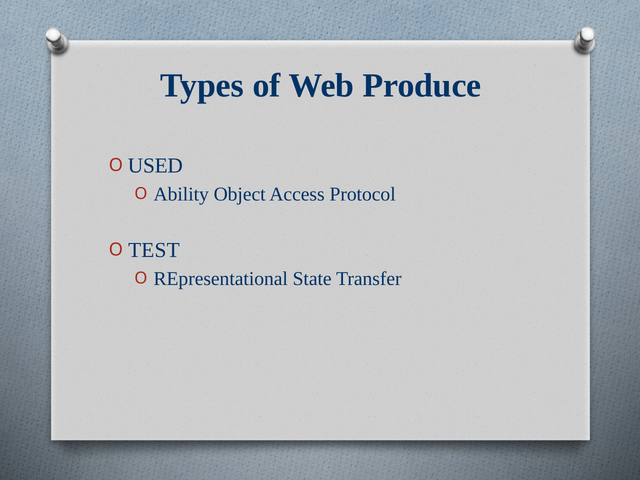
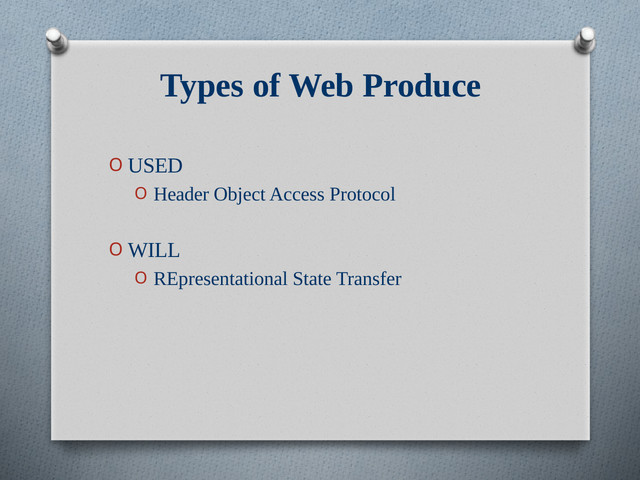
Ability: Ability -> Header (181, 194)
TEST: TEST -> WILL (154, 250)
